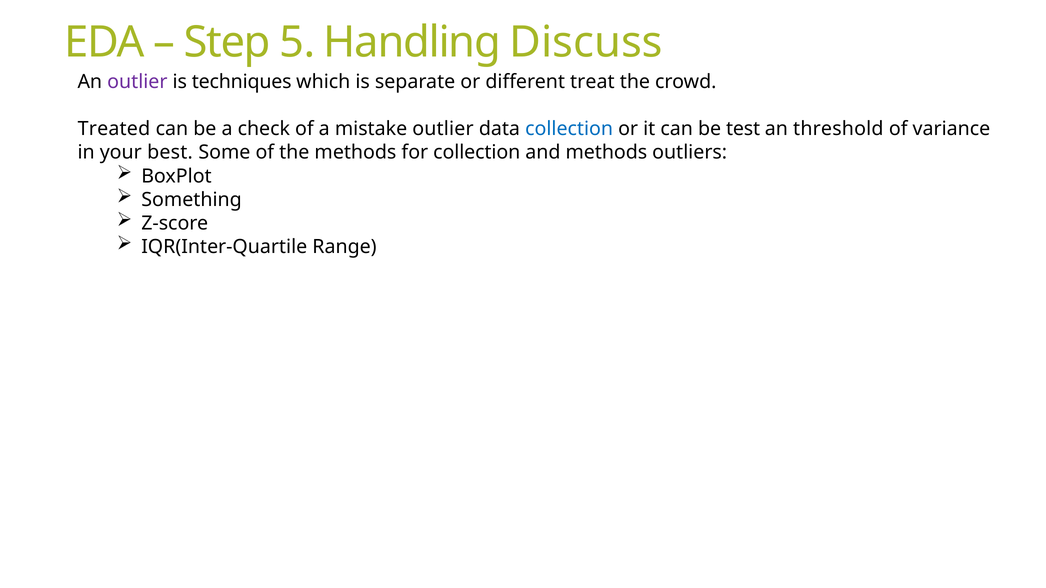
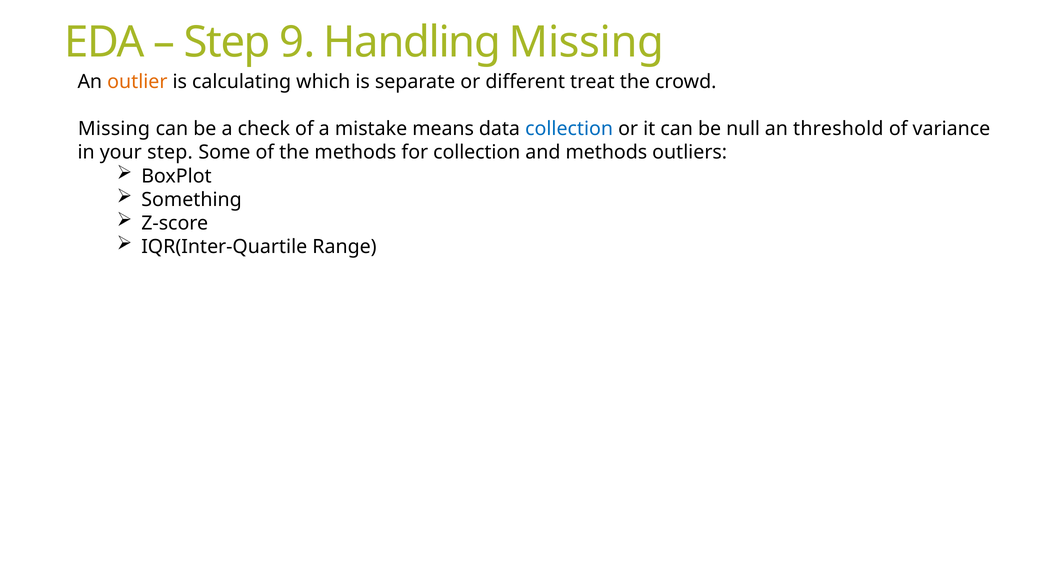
5: 5 -> 9 (297, 42)
Handling Discuss: Discuss -> Missing (586, 42)
outlier colour: purple -> orange (137, 82)
techniques: techniques -> calculating (242, 82)
Treated: Treated -> Missing (114, 129)
mistake outlier: outlier -> means (443, 129)
test: test -> null (743, 129)
your best: best -> step (170, 153)
